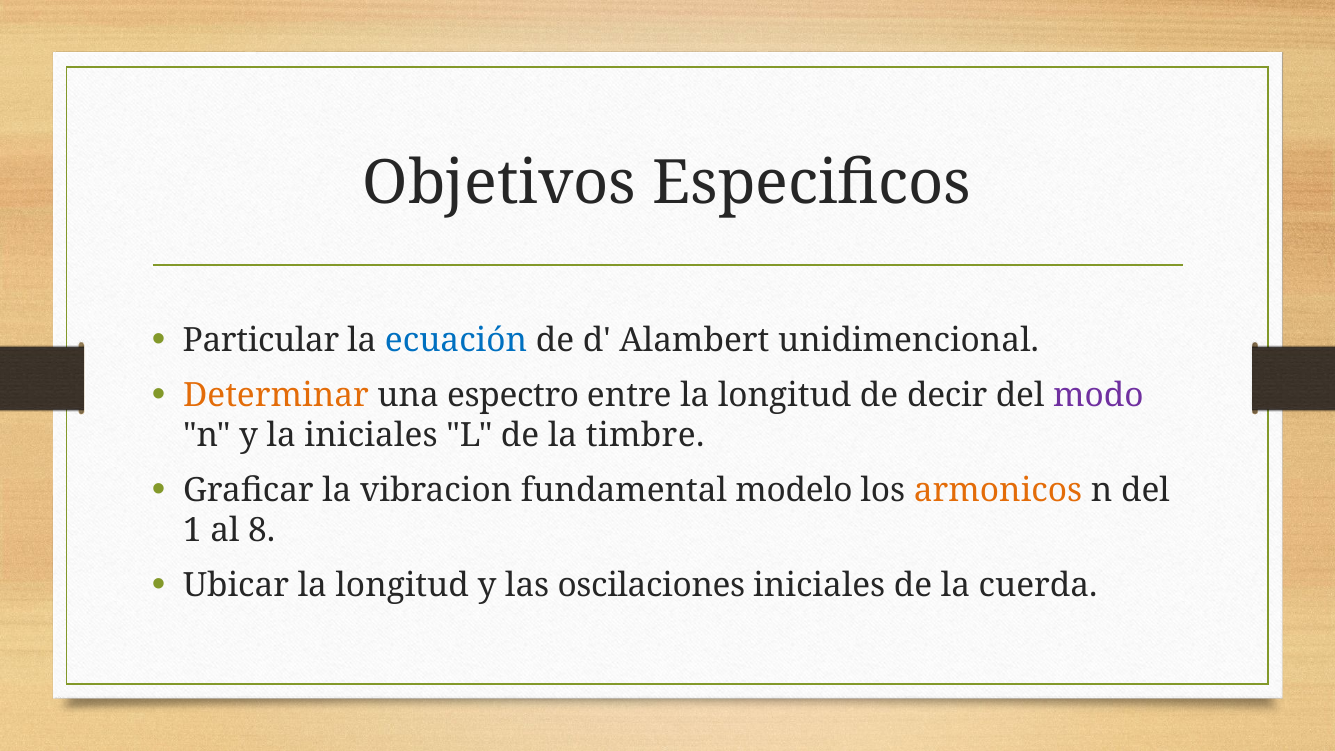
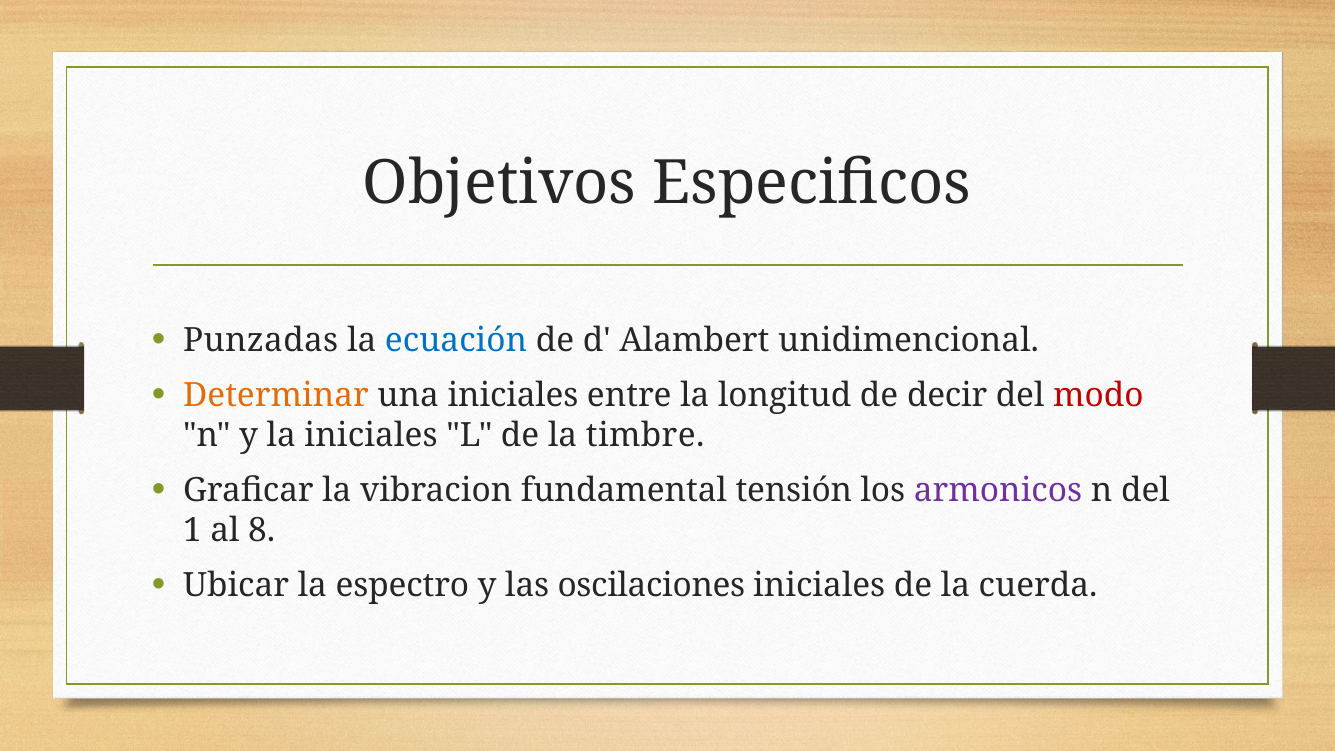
Particular: Particular -> Punzadas (261, 340)
una espectro: espectro -> iniciales (513, 395)
modo colour: purple -> red (1098, 395)
modelo: modelo -> tensión (794, 491)
armonicos colour: orange -> purple (998, 491)
Ubicar la longitud: longitud -> espectro (402, 586)
